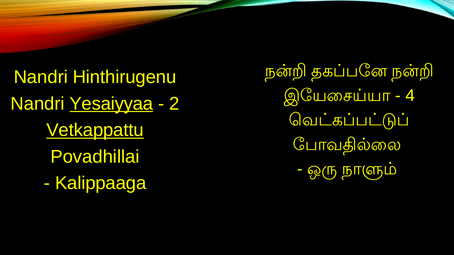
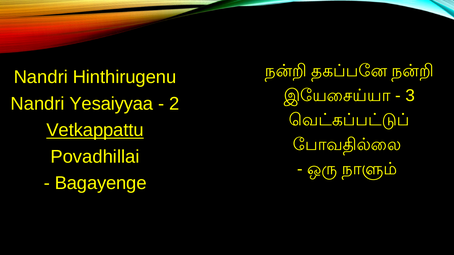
4: 4 -> 3 (410, 96)
Yesaiyyaa underline: present -> none (111, 104)
Kalippaaga: Kalippaaga -> Bagayenge (101, 183)
